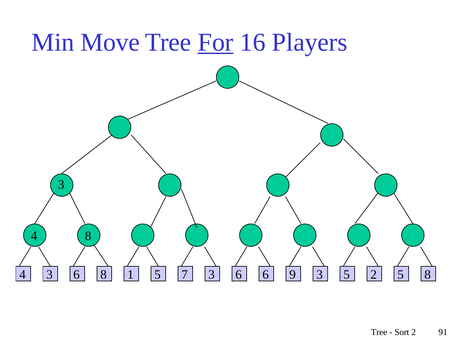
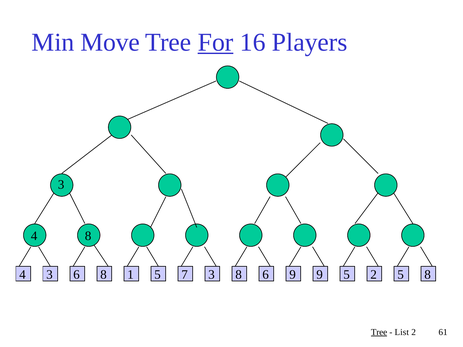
7 3 6: 6 -> 8 (239, 275)
9 3: 3 -> 9 (320, 275)
Tree underline: none -> present (379, 332)
Sort: Sort -> List (402, 332)
91: 91 -> 61 (443, 332)
